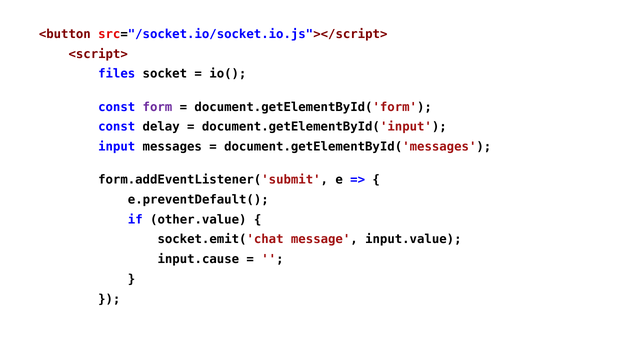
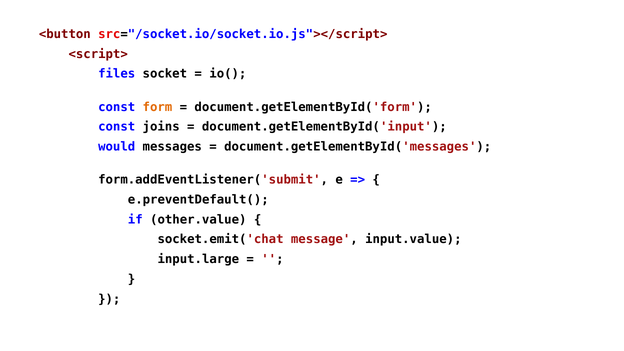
form colour: purple -> orange (157, 107)
delay: delay -> joins (161, 127)
input: input -> would (117, 147)
input.cause: input.cause -> input.large (198, 259)
